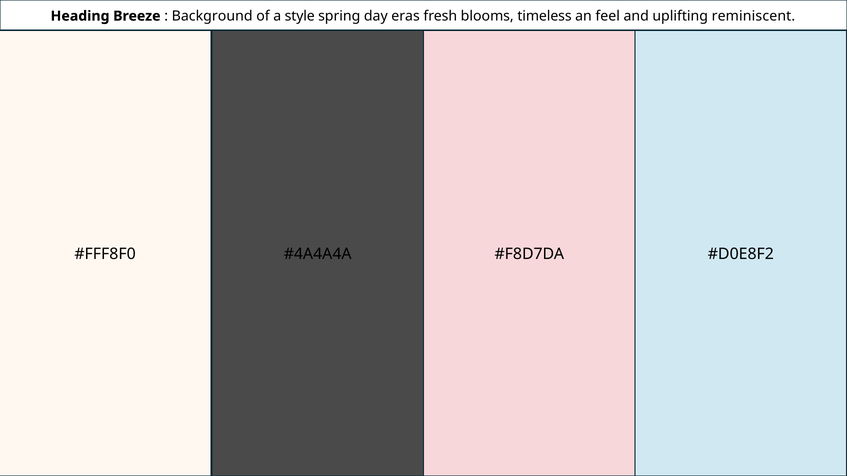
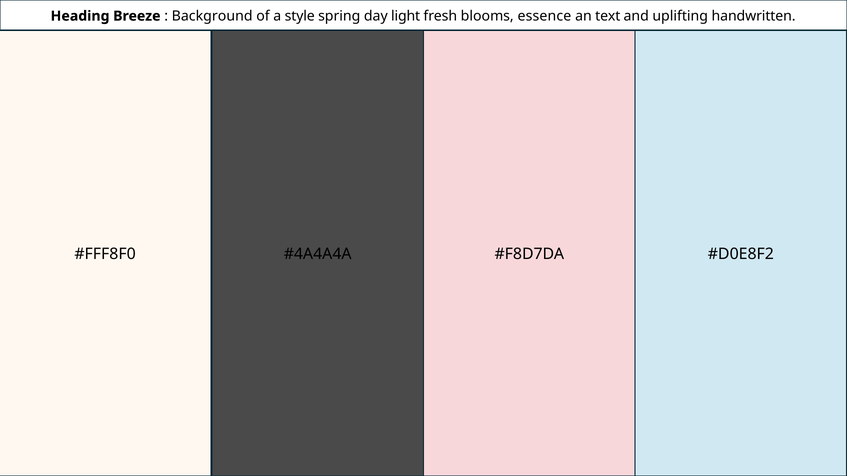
eras: eras -> light (406, 16)
timeless: timeless -> essence (544, 16)
feel: feel -> text (608, 16)
reminiscent: reminiscent -> handwritten (754, 16)
